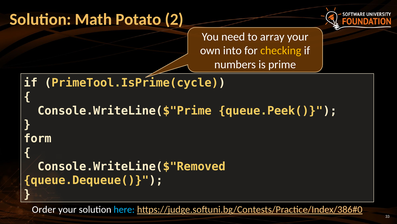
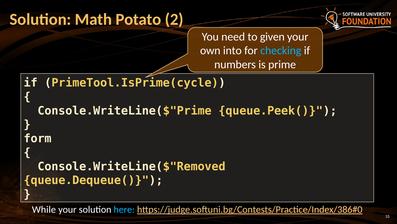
array: array -> given (272, 37)
checking colour: yellow -> light blue (281, 50)
Order: Order -> While (44, 209)
